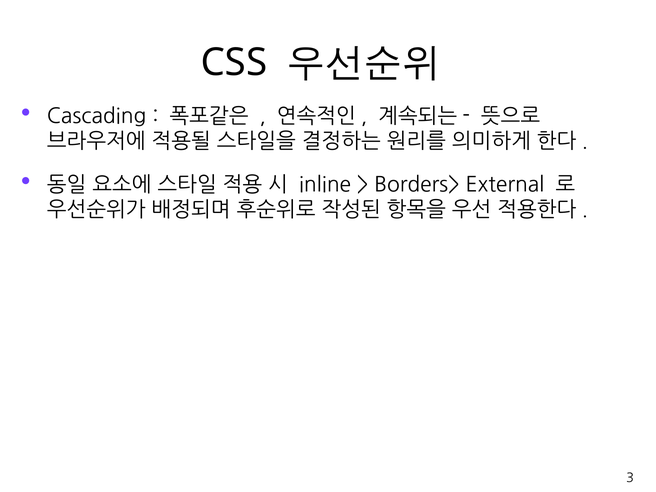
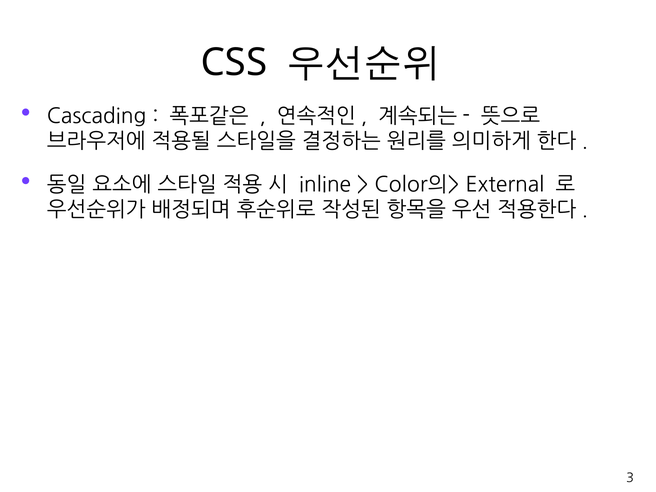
Borders>: Borders> -> Color의> (417, 185)
